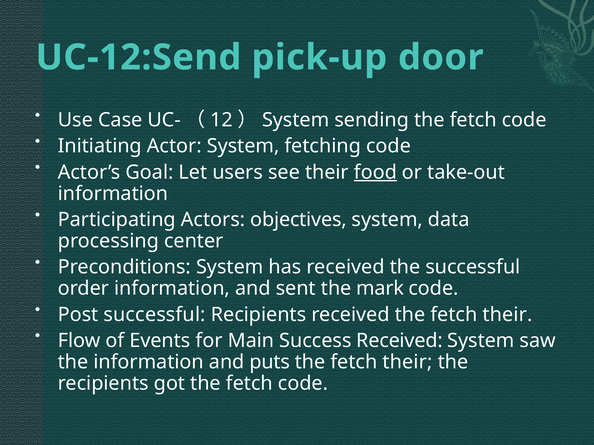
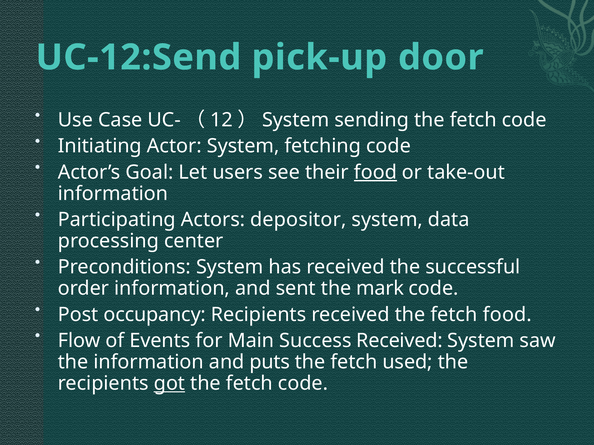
objectives: objectives -> depositor (298, 220)
Post successful: successful -> occupancy (155, 315)
received the fetch their: their -> food (507, 315)
their: their -> used (408, 362)
got underline: none -> present (169, 384)
